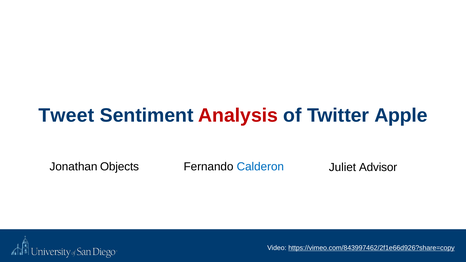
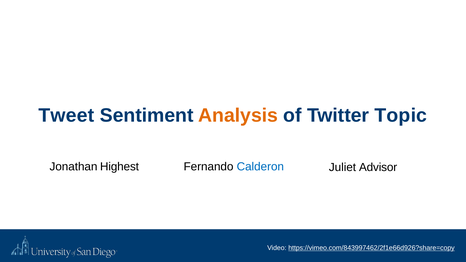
Analysis colour: red -> orange (238, 115)
Apple: Apple -> Topic (401, 115)
Objects: Objects -> Highest (120, 167)
